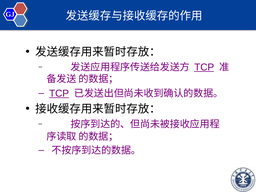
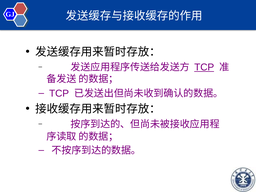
TCP underline: present -> none (59, 93)
